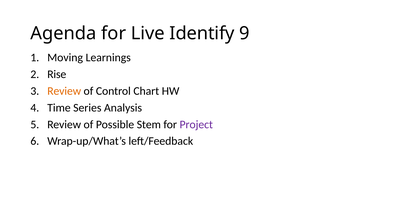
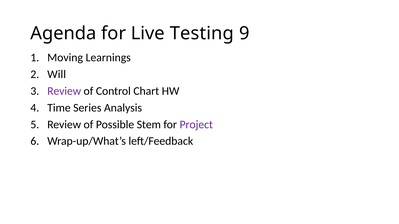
Identify: Identify -> Testing (202, 34)
Rise: Rise -> Will (57, 75)
Review colour: orange -> purple (64, 91)
